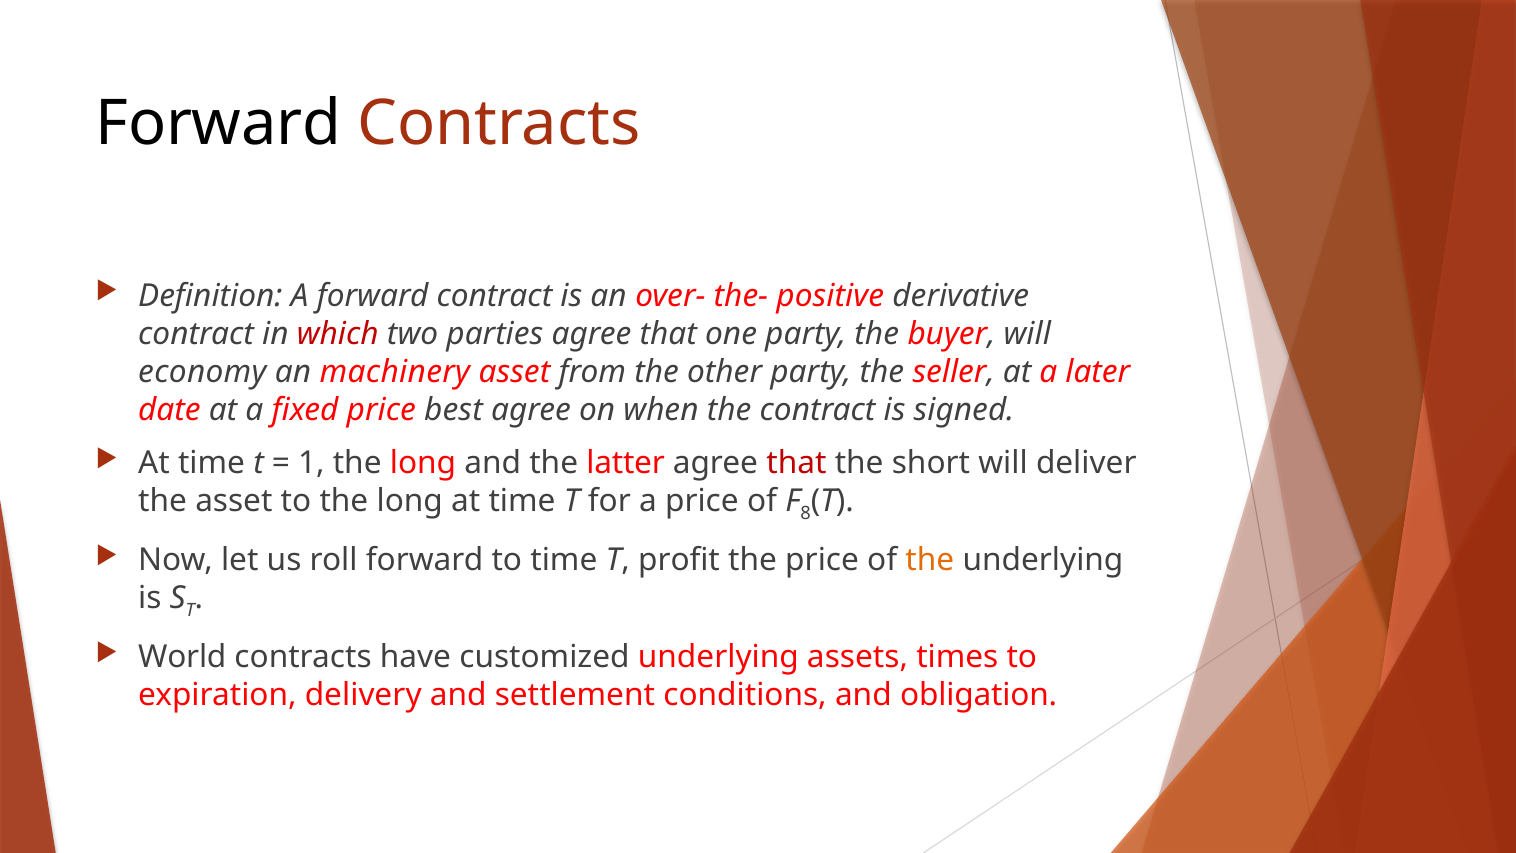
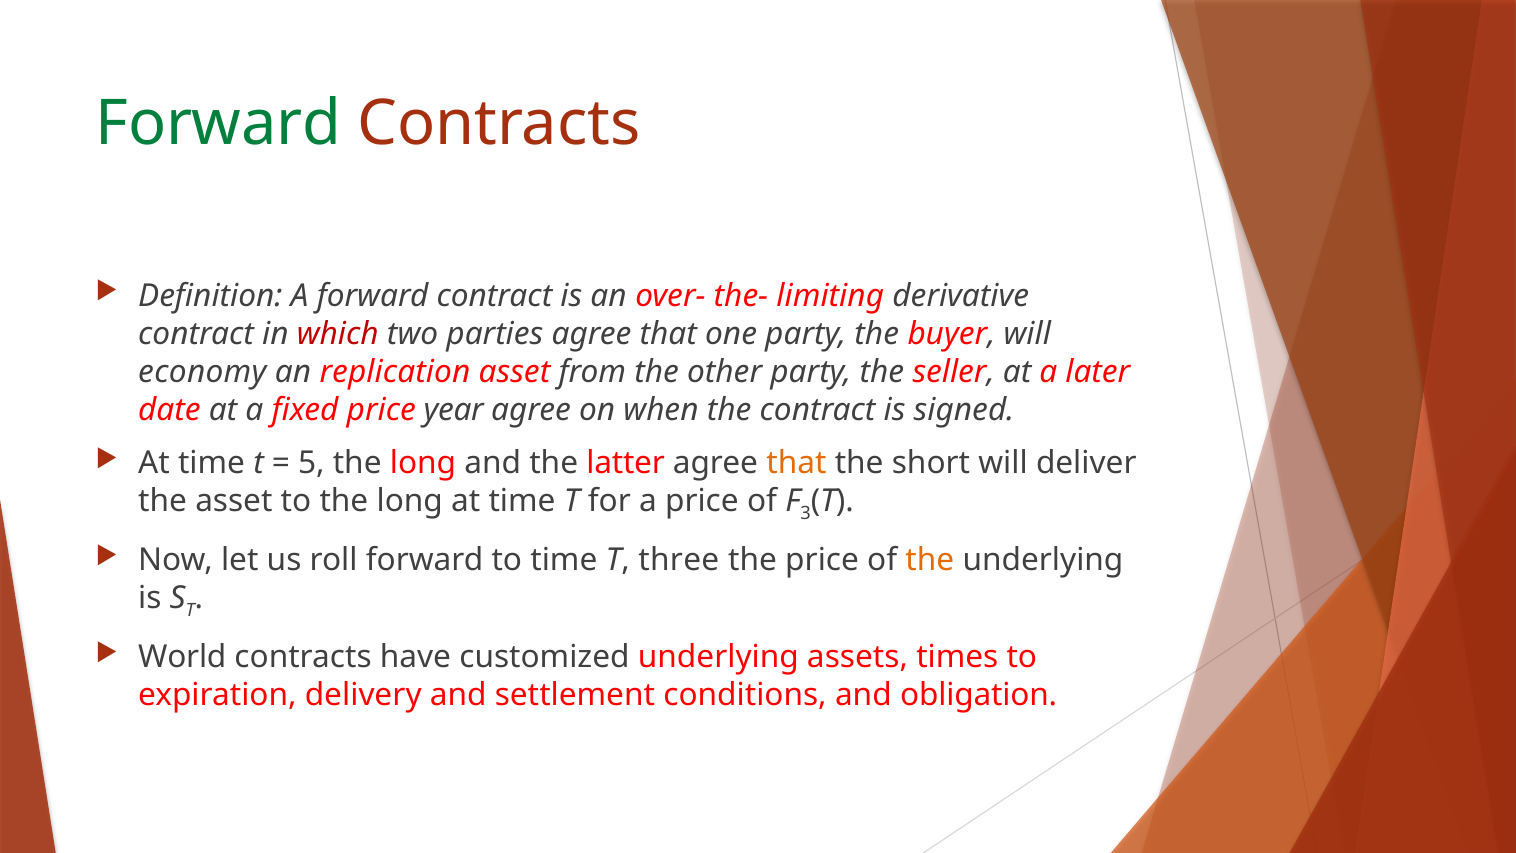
Forward colour: black -> green (218, 124)
positive: positive -> limiting (830, 296)
machinery: machinery -> replication (395, 371)
best: best -> year (454, 409)
1: 1 -> 5 (311, 463)
that colour: red -> orange (796, 463)
8: 8 -> 3 (806, 513)
profit: profit -> three (679, 560)
